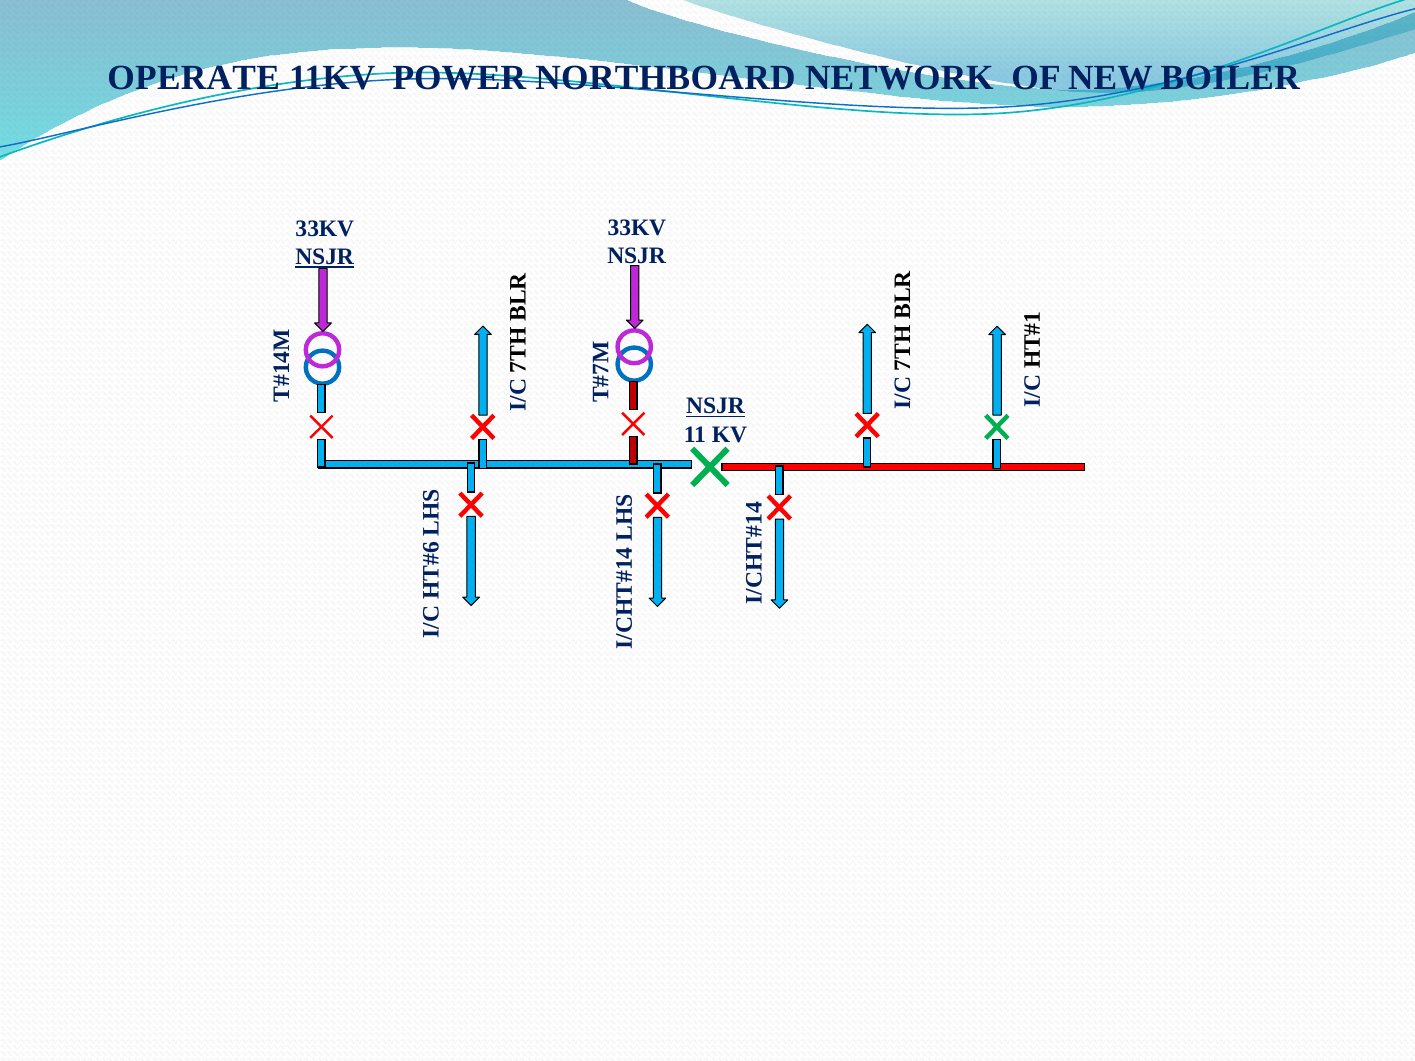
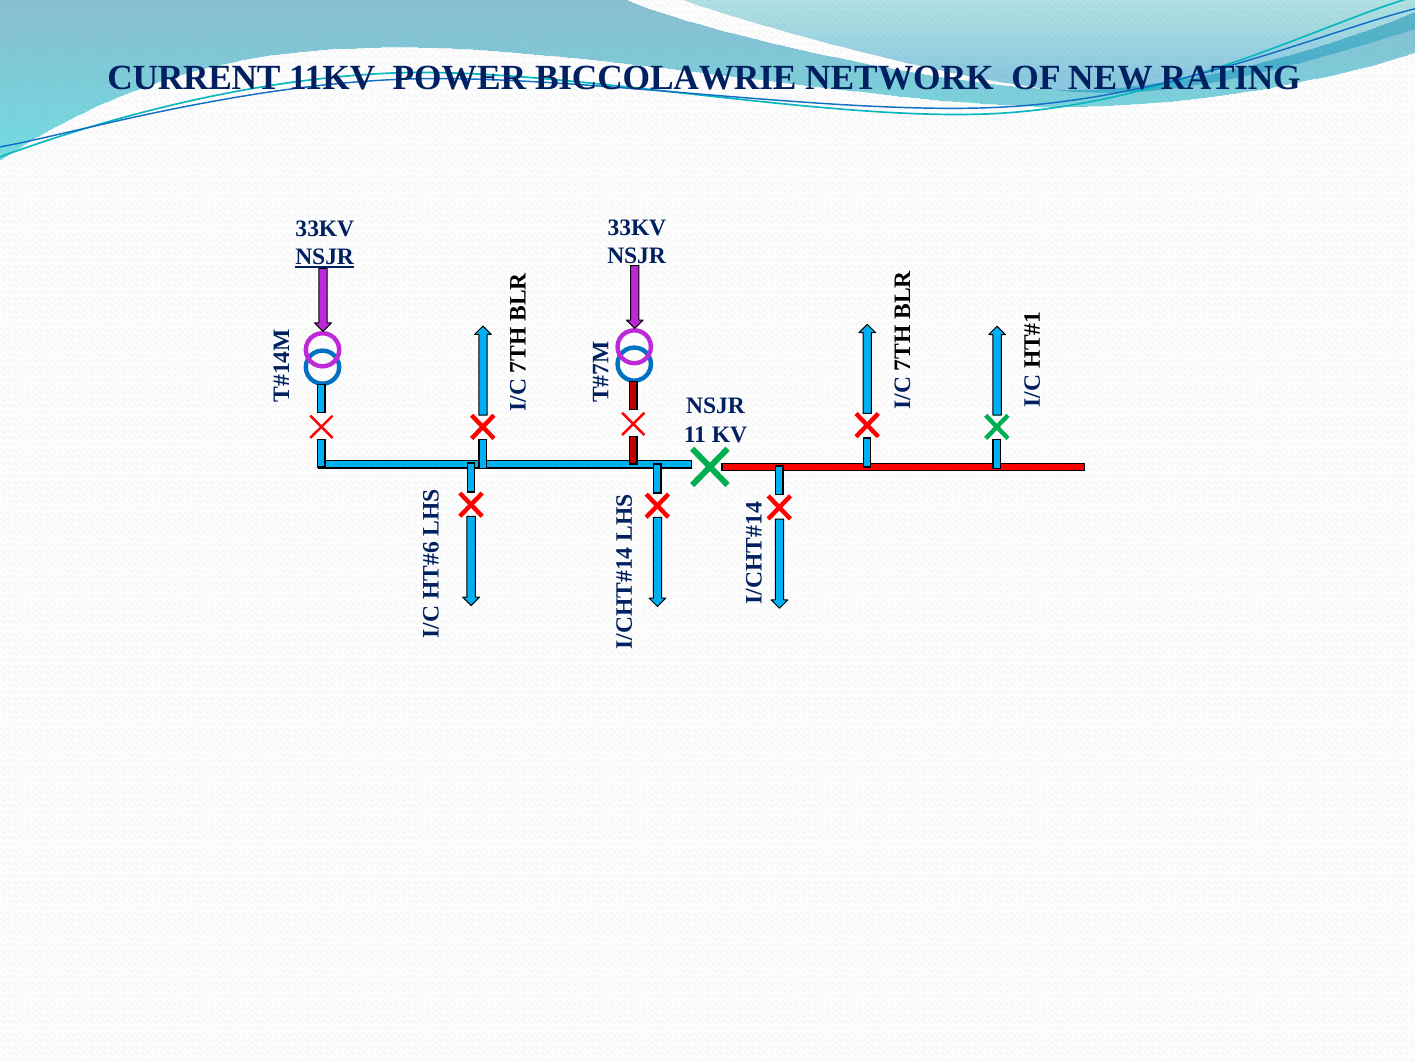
OPERATE: OPERATE -> CURRENT (194, 78)
NORTHBOARD: NORTHBOARD -> BICCOLAWRIE (666, 78)
BOILER: BOILER -> RATING (1231, 78)
NSJR underline: present -> none (715, 406)
